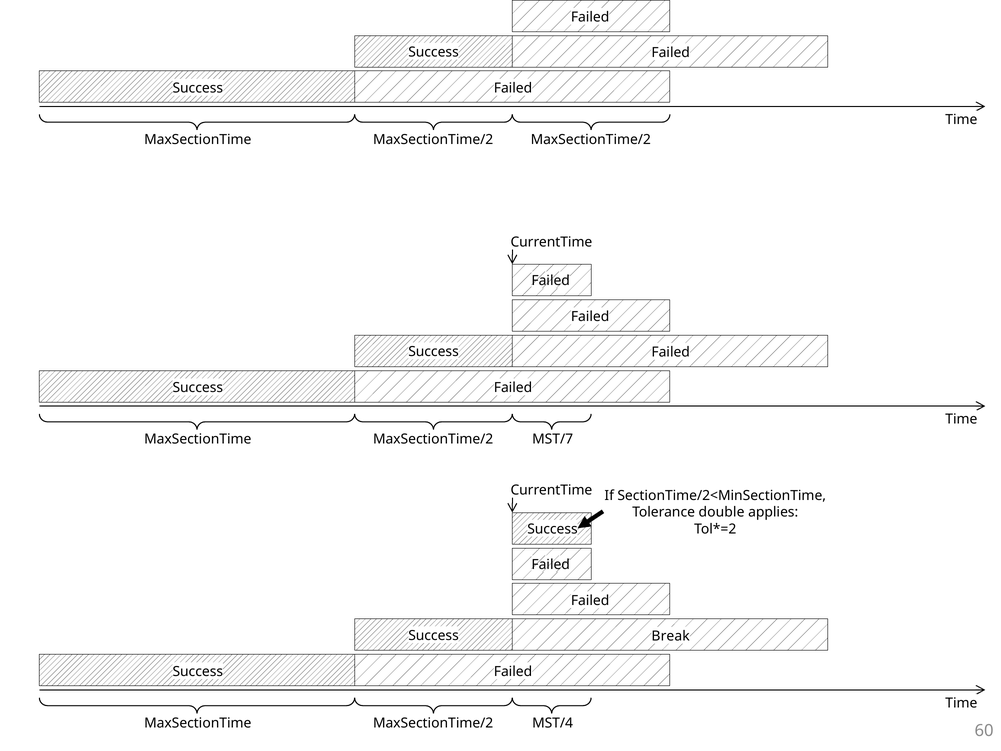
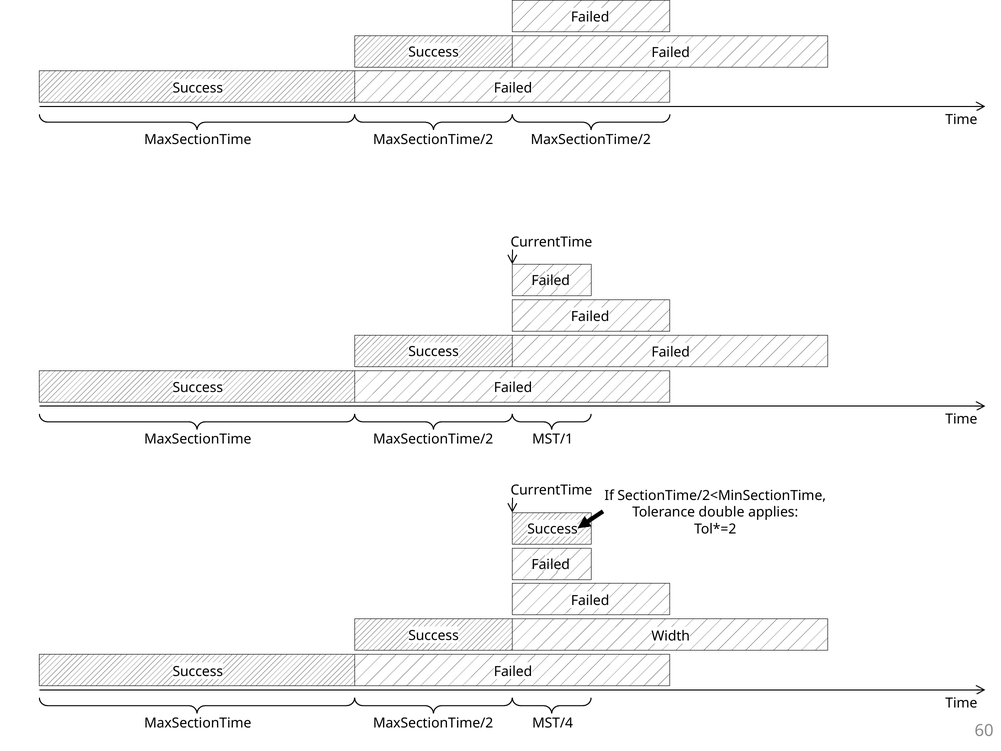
MST/7: MST/7 -> MST/1 (553, 439)
Break: Break -> Width (671, 636)
